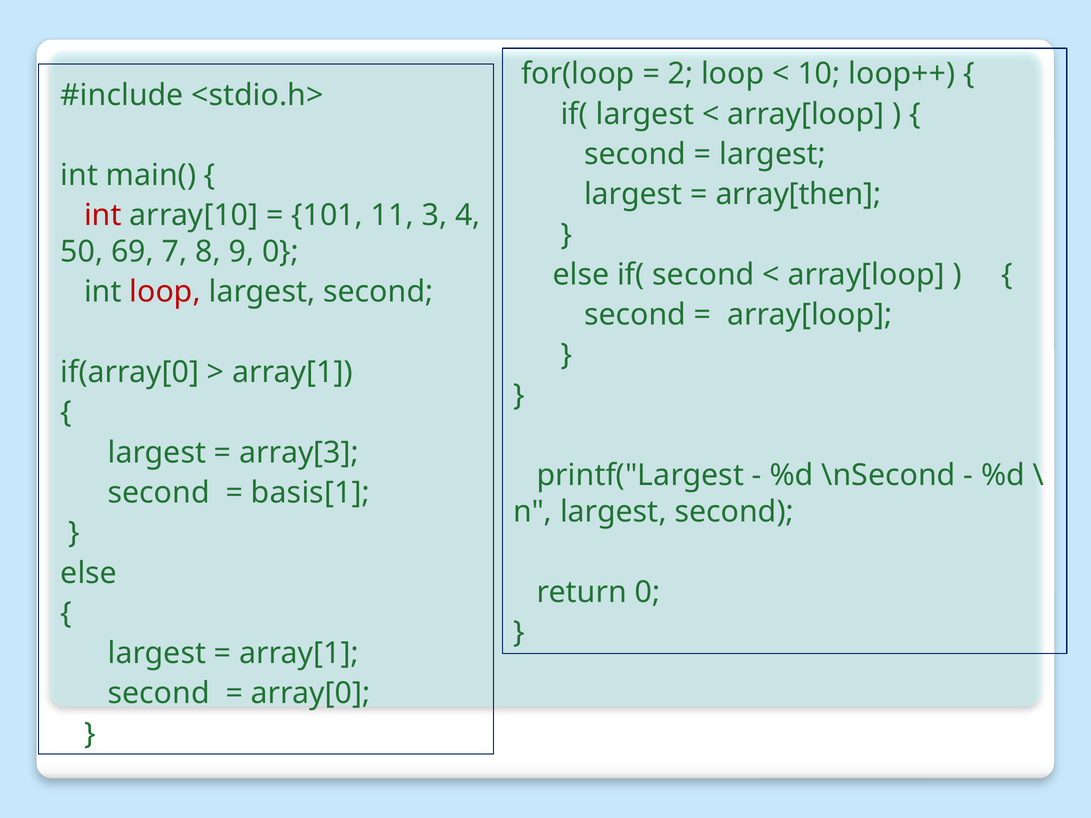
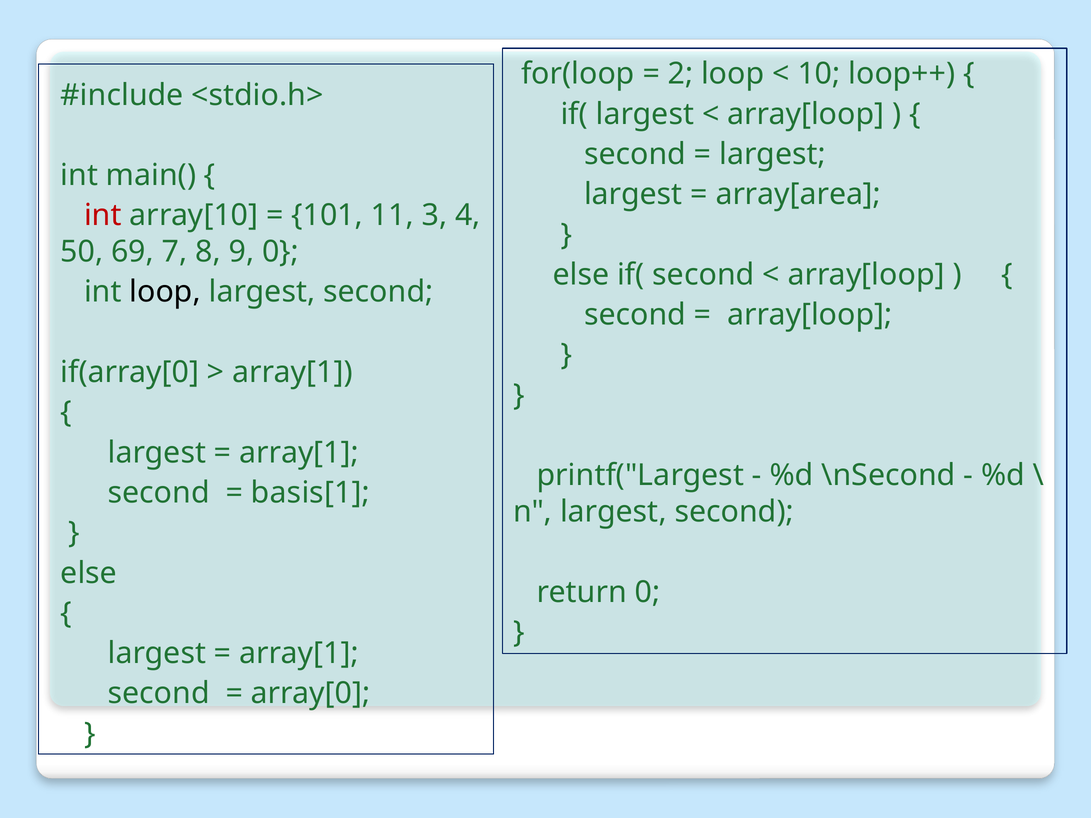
array[then: array[then -> array[area (798, 194)
loop colour: red -> black (165, 292)
array[3: array[3 -> array[1 (299, 453)
